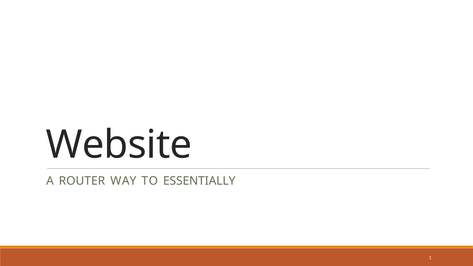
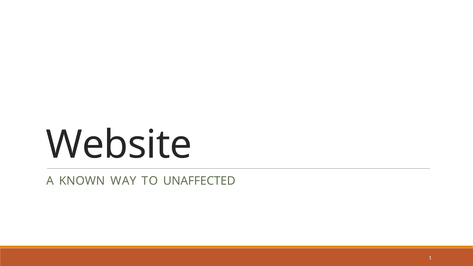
ROUTER: ROUTER -> KNOWN (82, 181)
ESSENTIALLY: ESSENTIALLY -> UNAFFECTED (199, 181)
